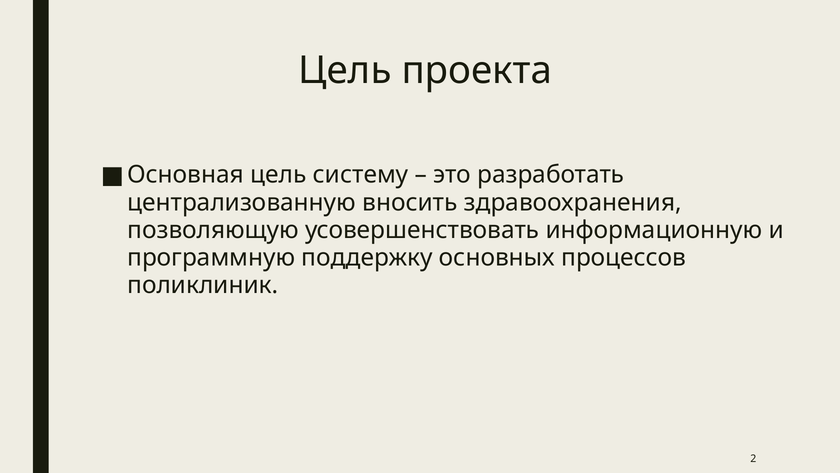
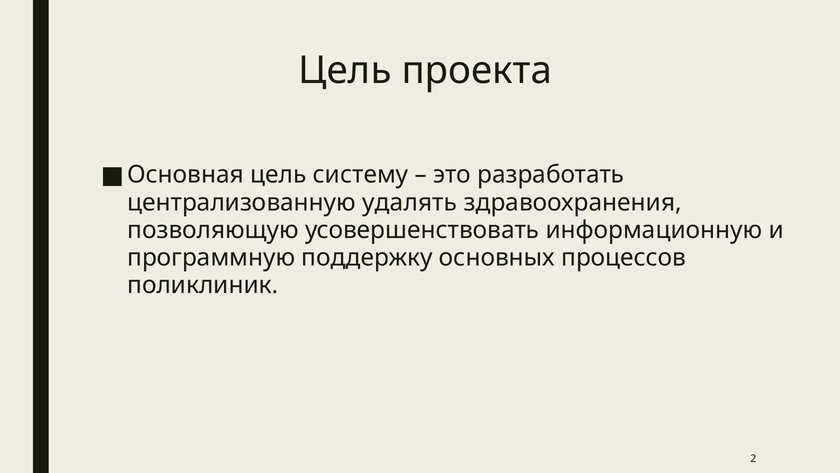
вносить: вносить -> удалять (410, 202)
